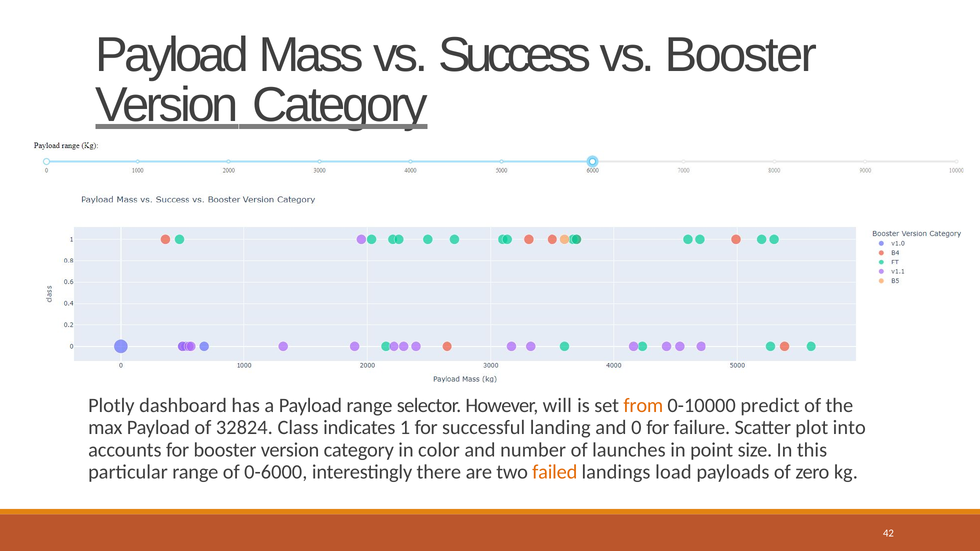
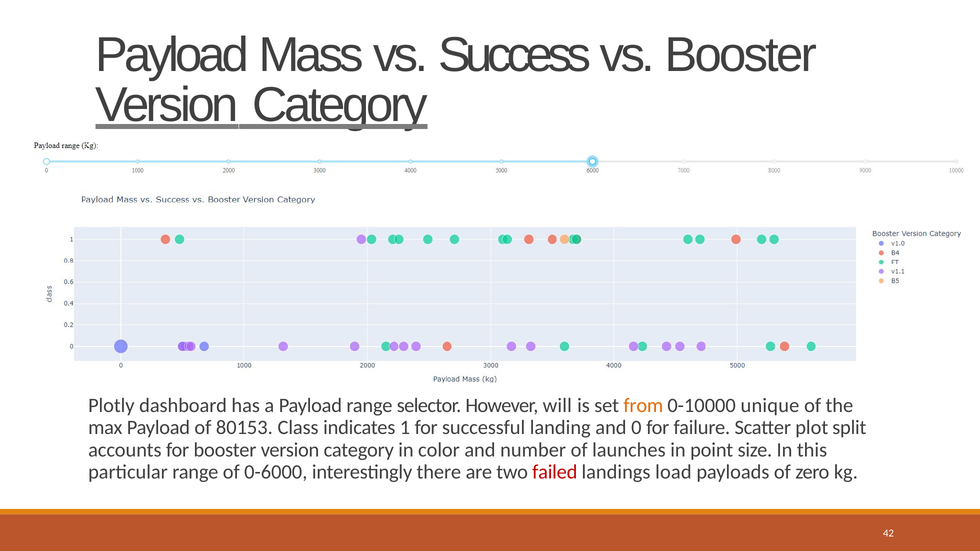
predict: predict -> unique (770, 406)
32824: 32824 -> 80153 (244, 428)
into: into -> split (849, 428)
failed colour: orange -> red (555, 472)
